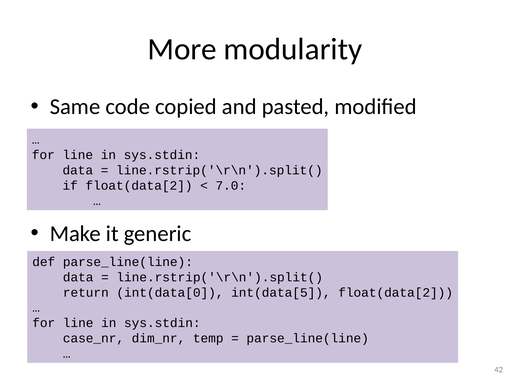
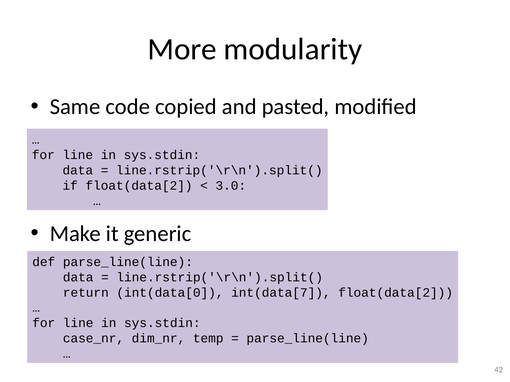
7.0: 7.0 -> 3.0 (231, 186)
int(data[5: int(data[5 -> int(data[7 (281, 293)
